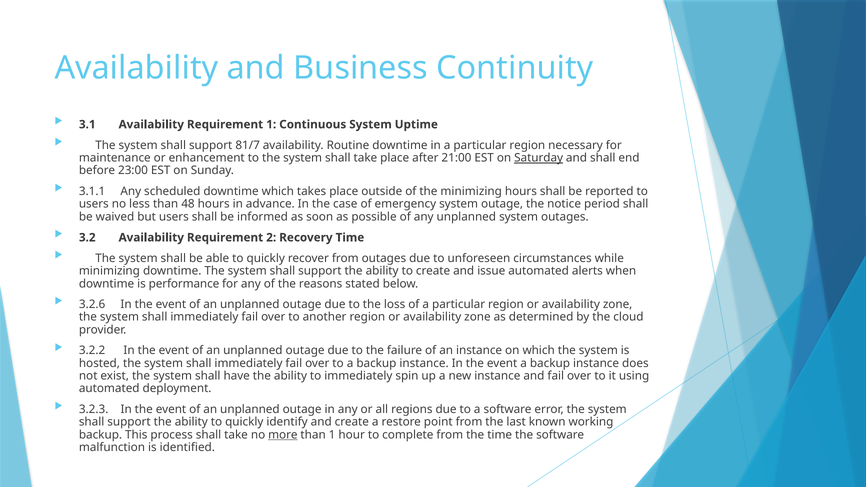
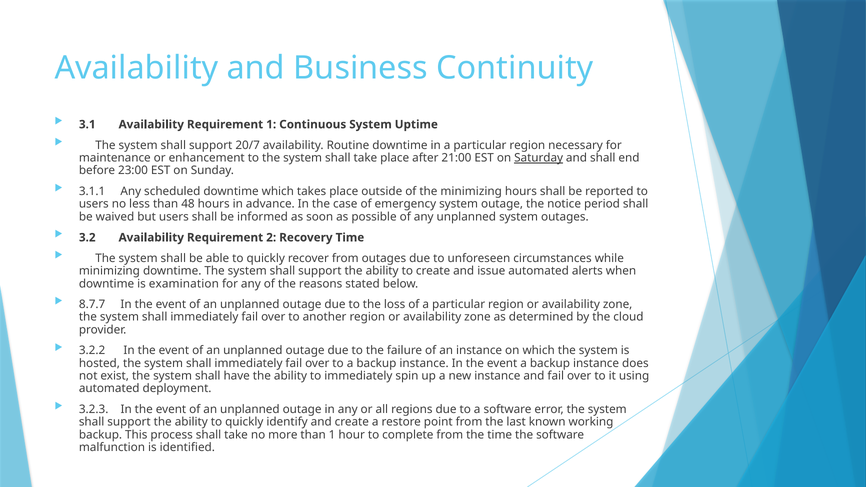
81/7: 81/7 -> 20/7 (248, 145)
performance: performance -> examination (184, 284)
3.2.6: 3.2.6 -> 8.7.7 (92, 305)
more underline: present -> none (283, 435)
